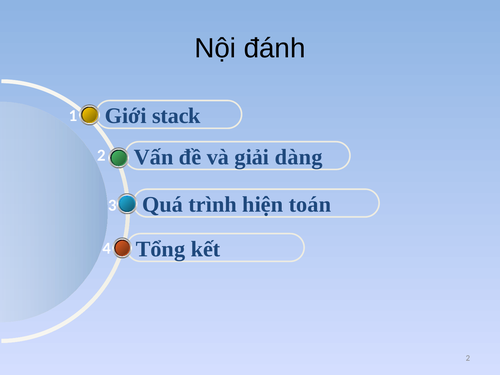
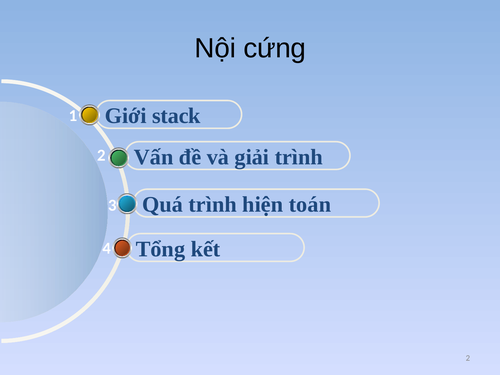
đánh: đánh -> cứng (275, 48)
giải dàng: dàng -> trình (299, 157)
